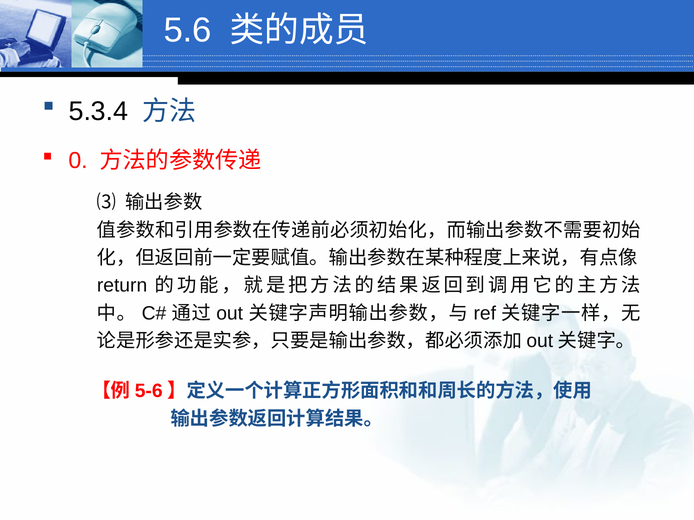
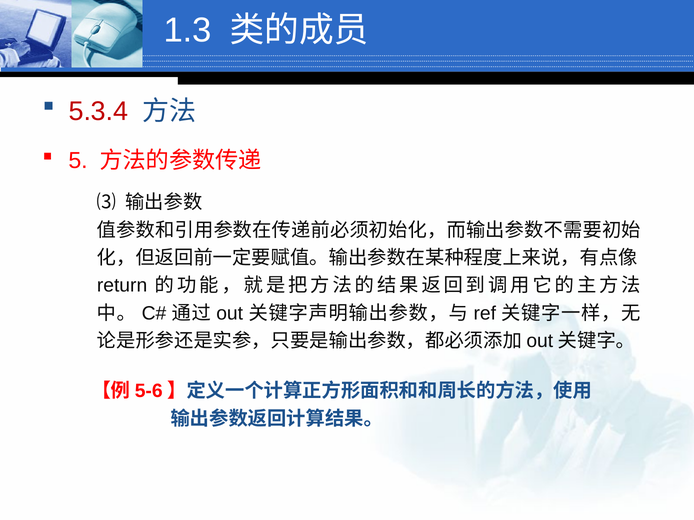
5.6: 5.6 -> 1.3 (188, 30)
5.3.4 colour: black -> red (98, 112)
0: 0 -> 5 (78, 161)
